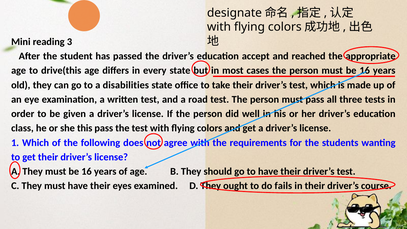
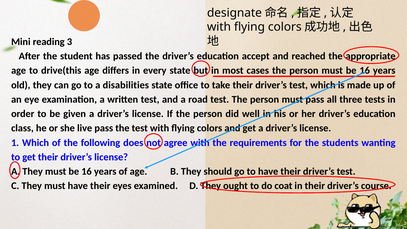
this: this -> live (85, 128)
fails: fails -> coat (283, 186)
